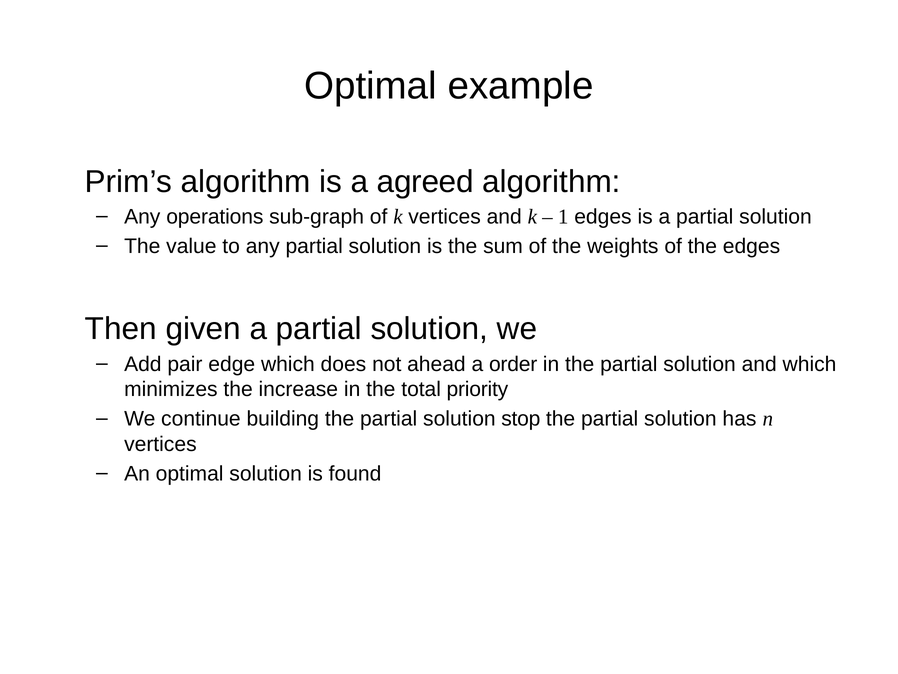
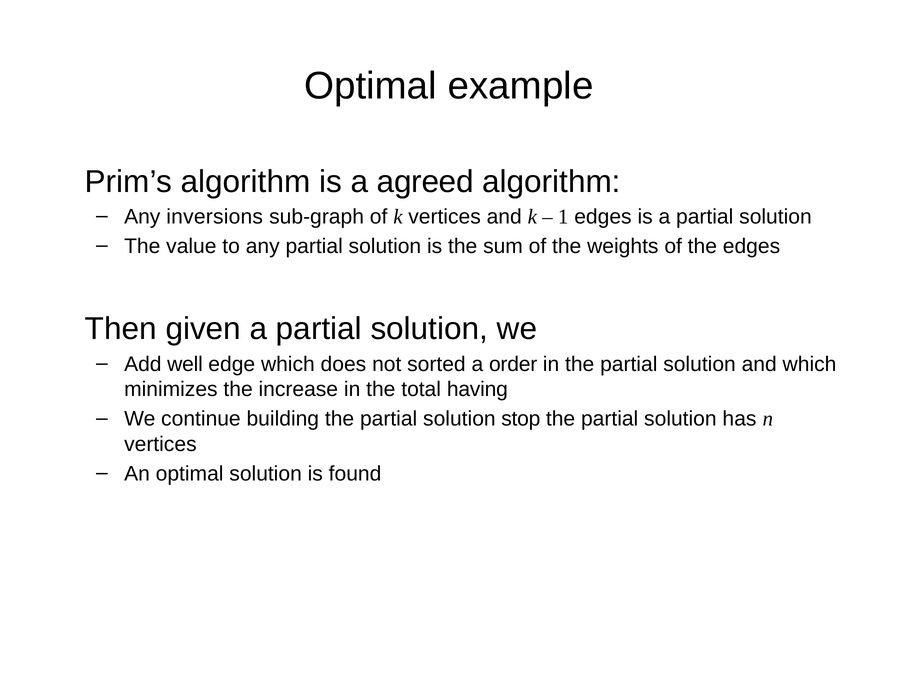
operations: operations -> inversions (215, 217)
pair: pair -> well (185, 364)
ahead: ahead -> sorted (436, 364)
priority: priority -> having (477, 389)
